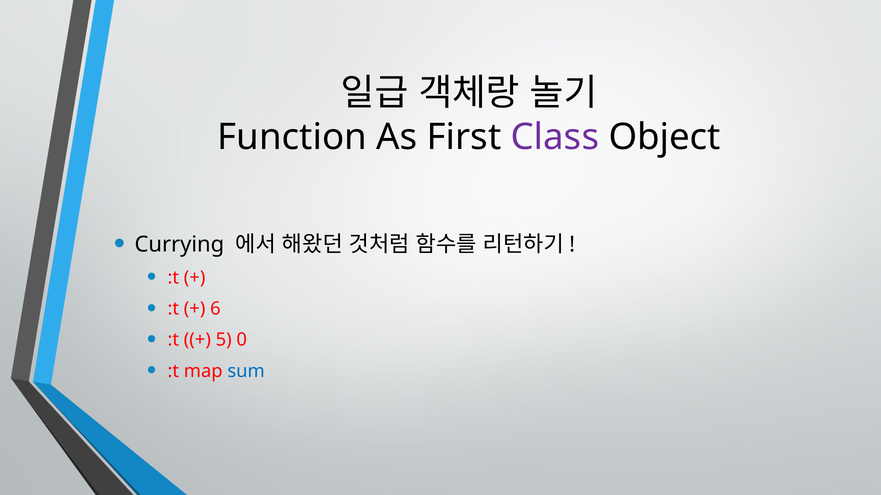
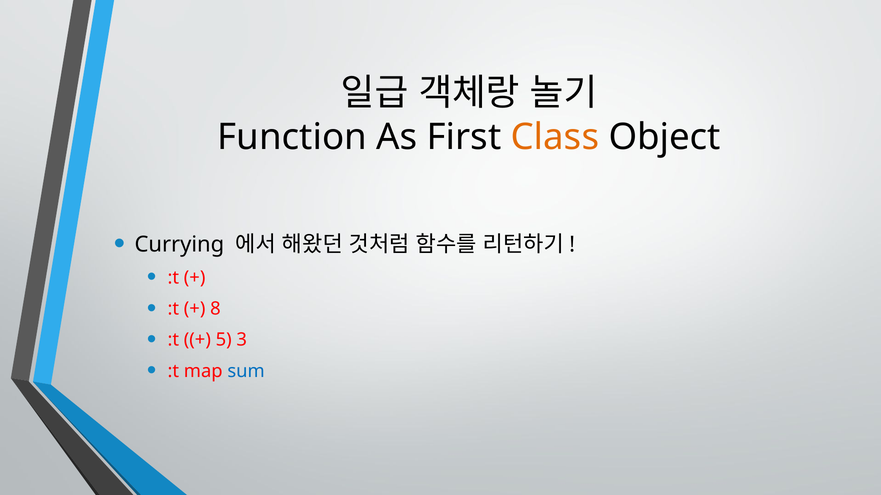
Class colour: purple -> orange (555, 137)
6: 6 -> 8 (215, 309)
0: 0 -> 3 (242, 340)
